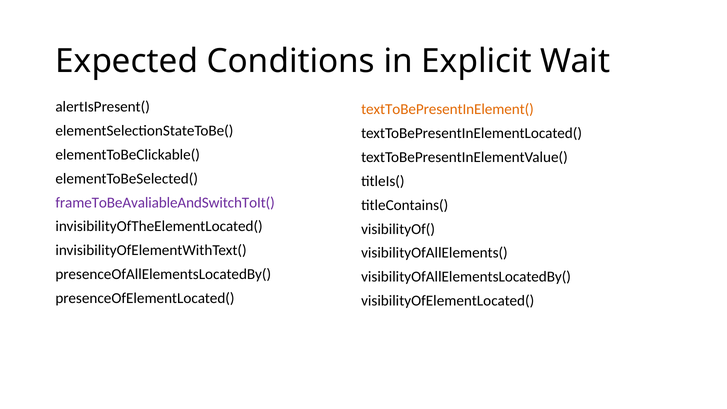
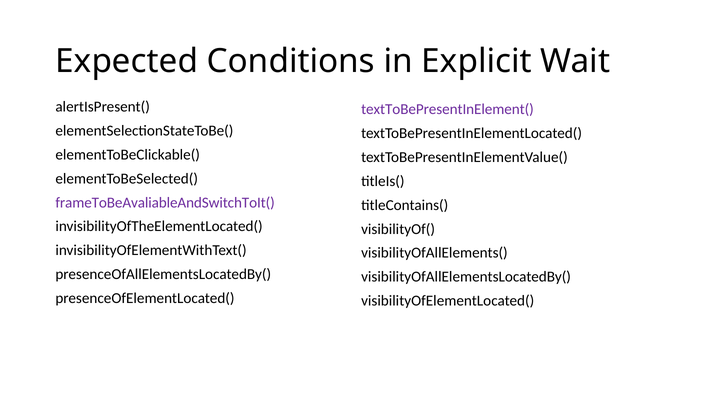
textToBePresentInElement( colour: orange -> purple (447, 109)
